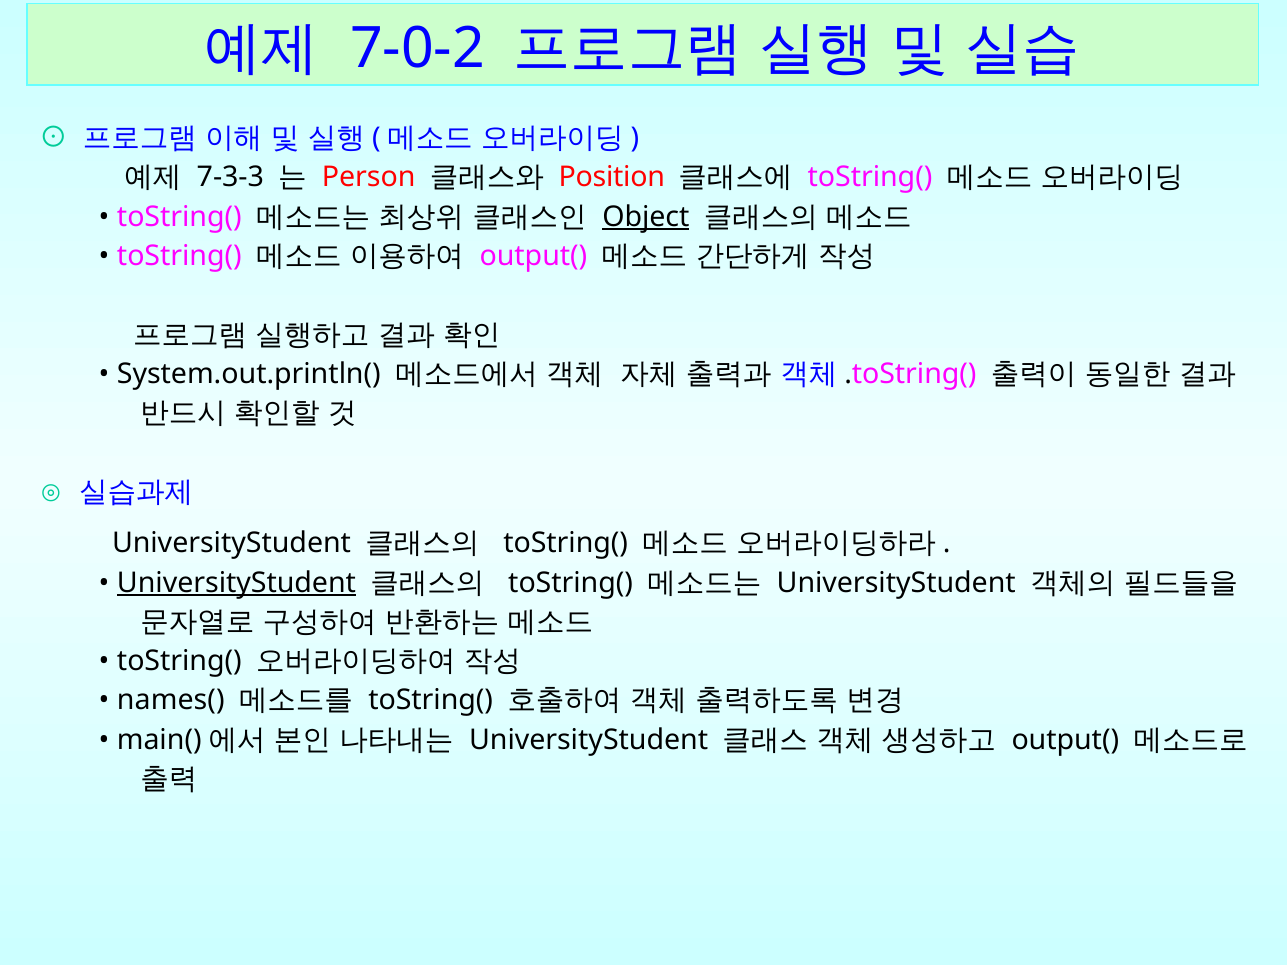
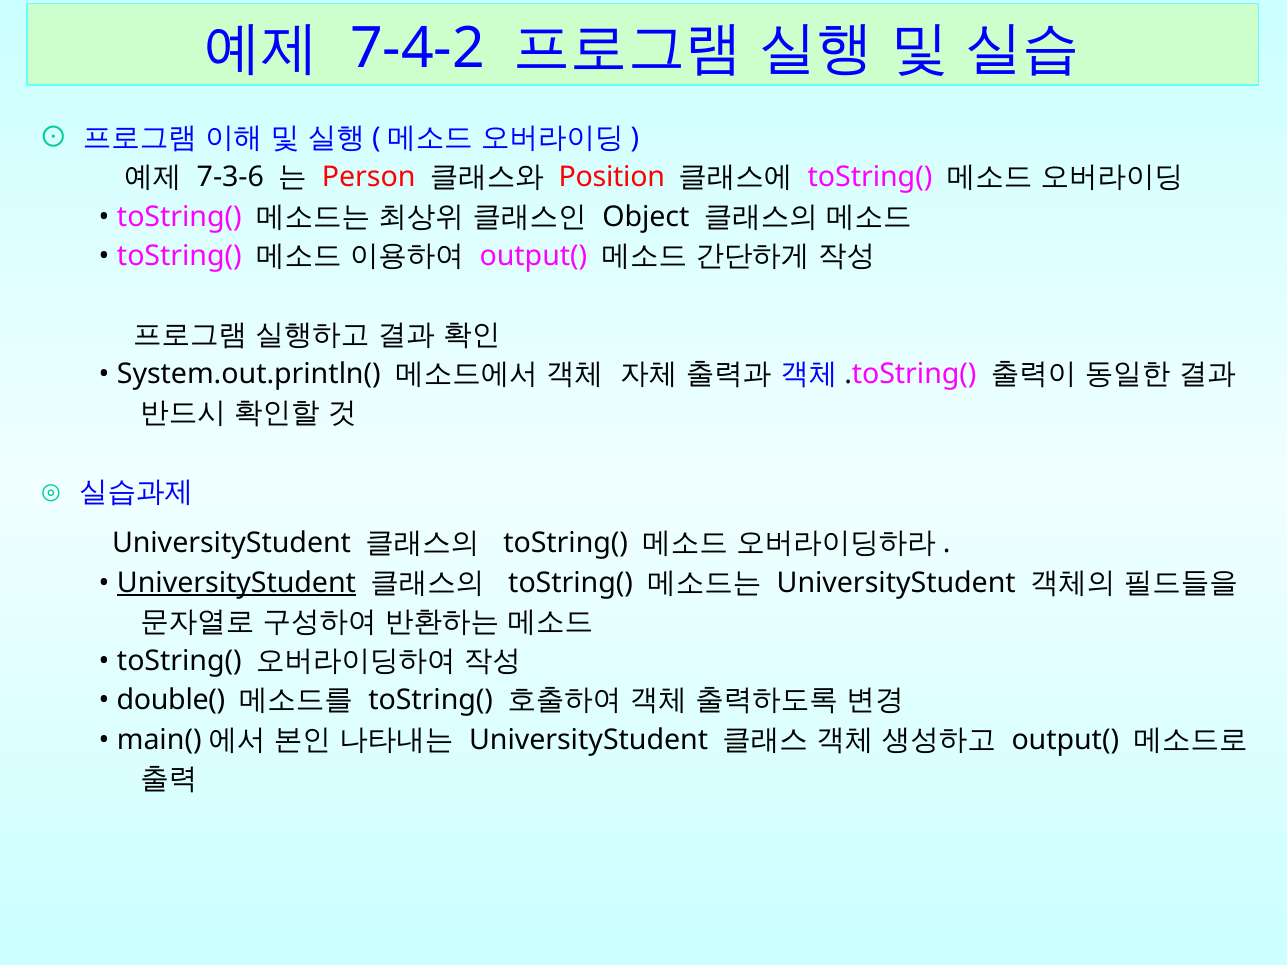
7-0-2: 7-0-2 -> 7-4-2 (417, 48)
7-3-3: 7-3-3 -> 7-3-6 (230, 177)
Object underline: present -> none (646, 217)
names(: names( -> double( (171, 701)
